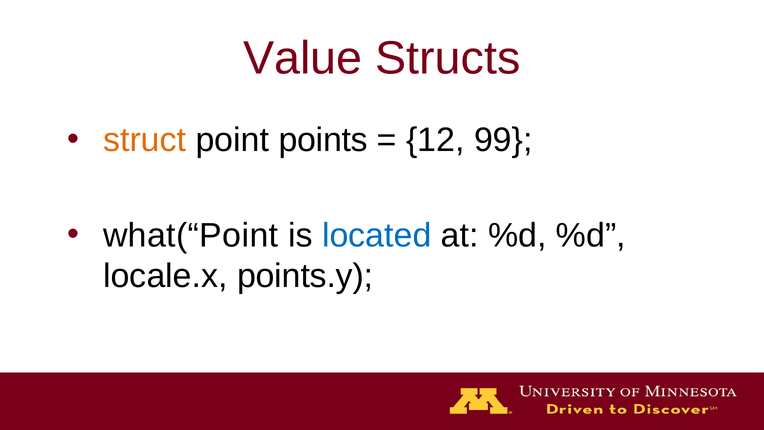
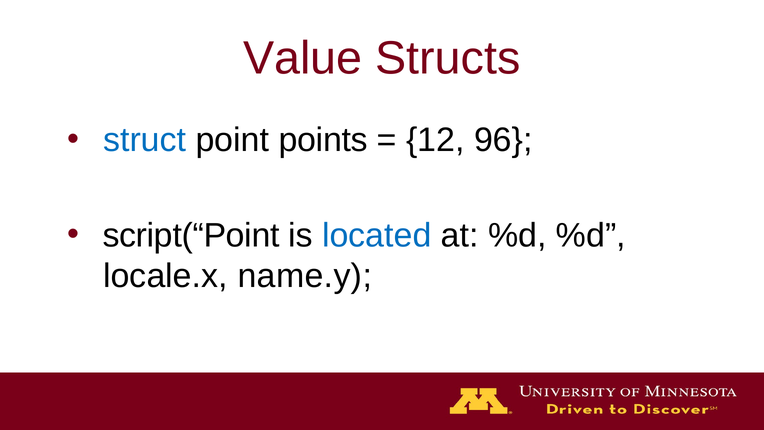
struct colour: orange -> blue (145, 140)
99: 99 -> 96 (503, 140)
what(“Point: what(“Point -> script(“Point (191, 235)
points.y: points.y -> name.y (305, 276)
